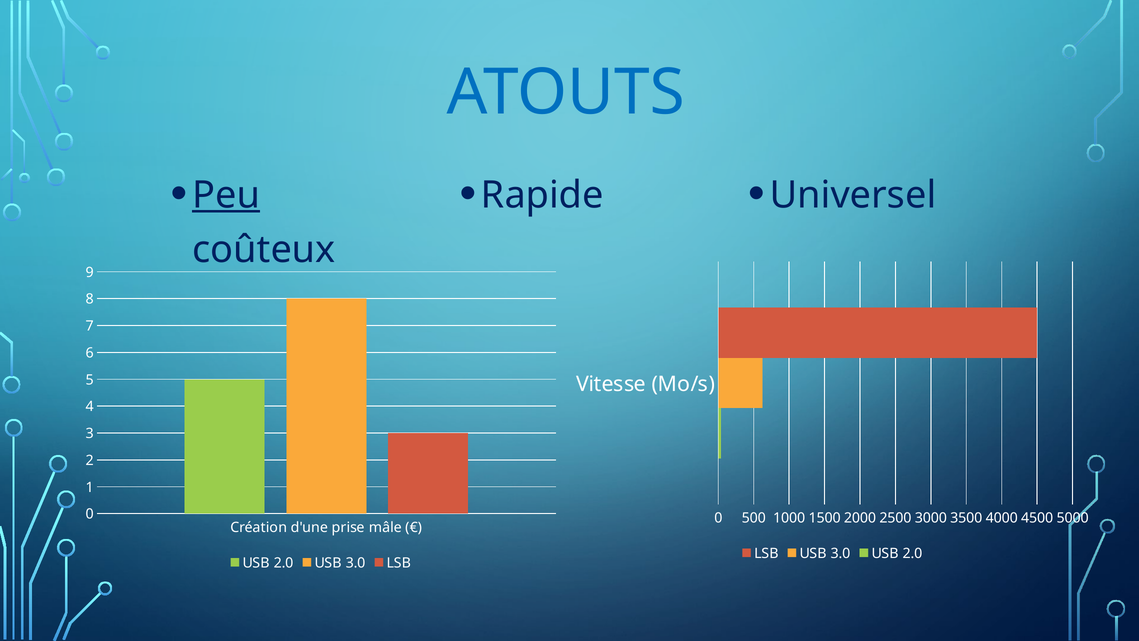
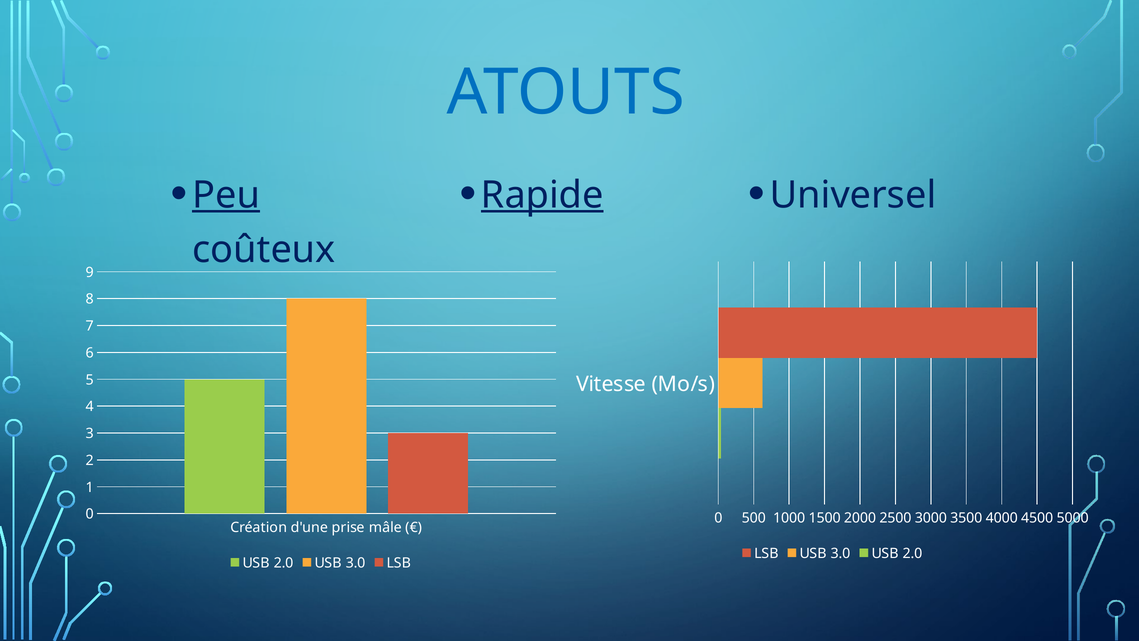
Rapide underline: none -> present (542, 195)
